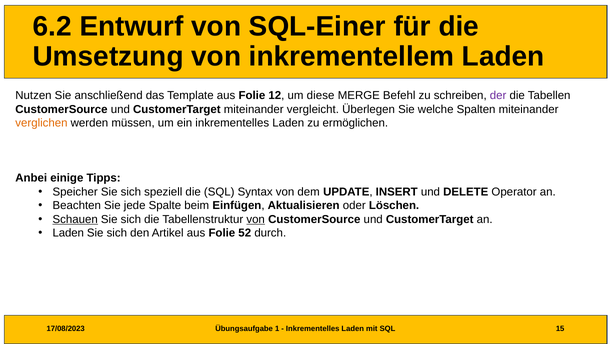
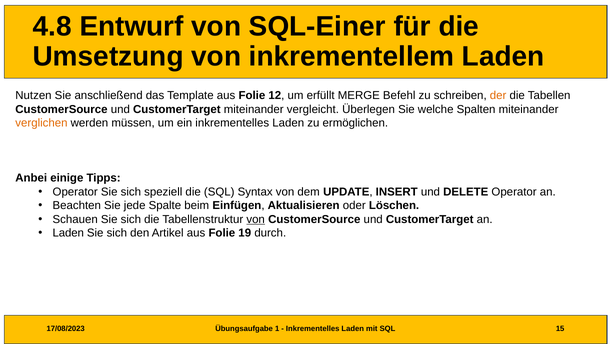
6.2: 6.2 -> 4.8 (52, 26)
diese: diese -> erfüllt (321, 96)
der colour: purple -> orange (498, 96)
Speicher: Speicher -> Operator (75, 192)
Schauen underline: present -> none (75, 219)
52: 52 -> 19 (245, 233)
